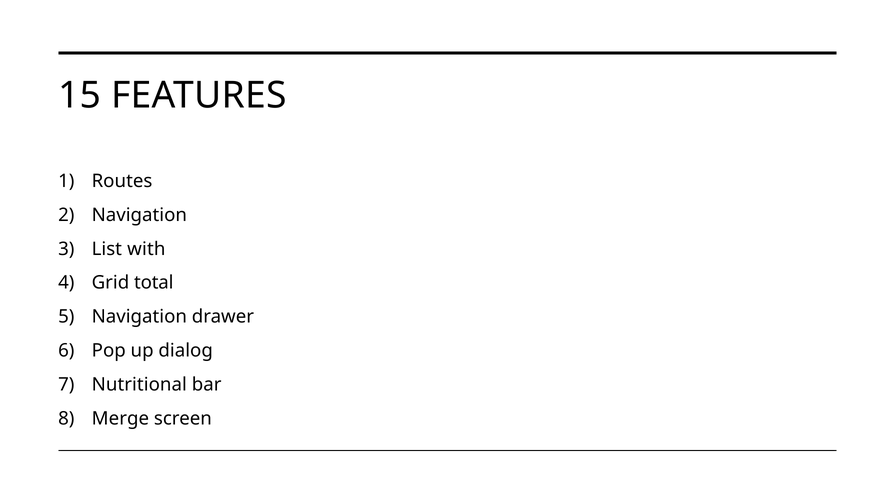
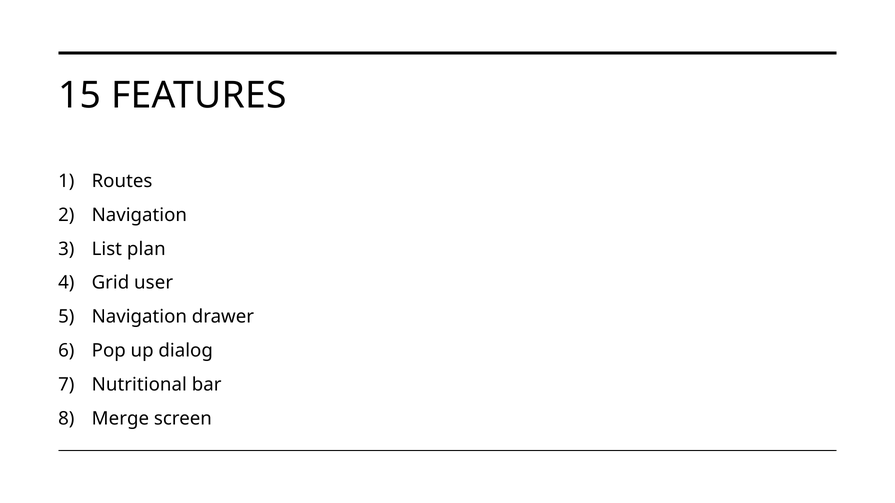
with: with -> plan (146, 249)
total: total -> user (154, 283)
